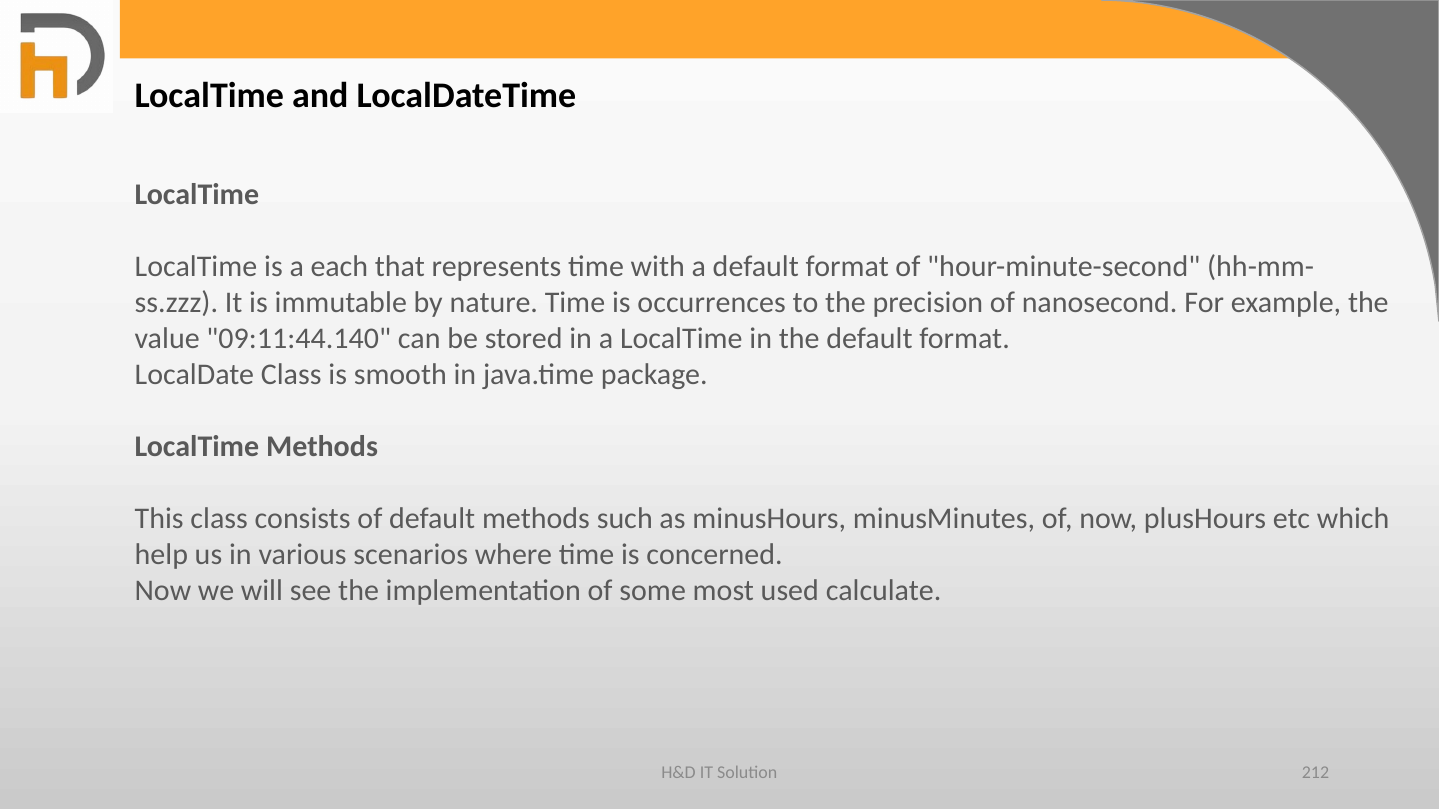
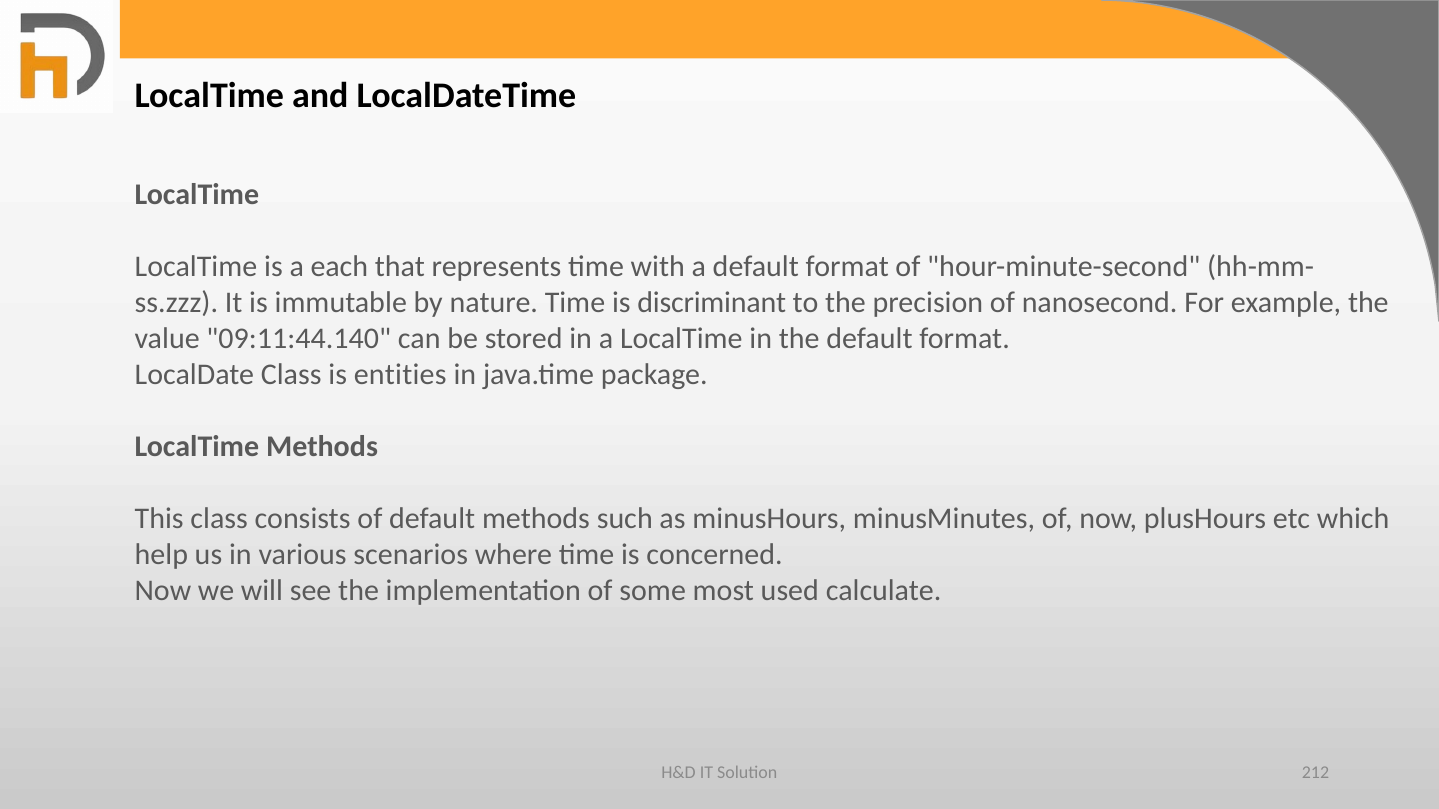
occurrences: occurrences -> discriminant (712, 303)
smooth: smooth -> entities (400, 375)
